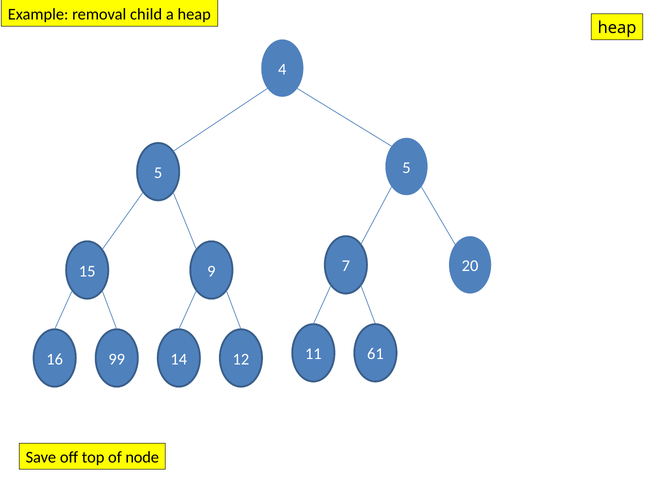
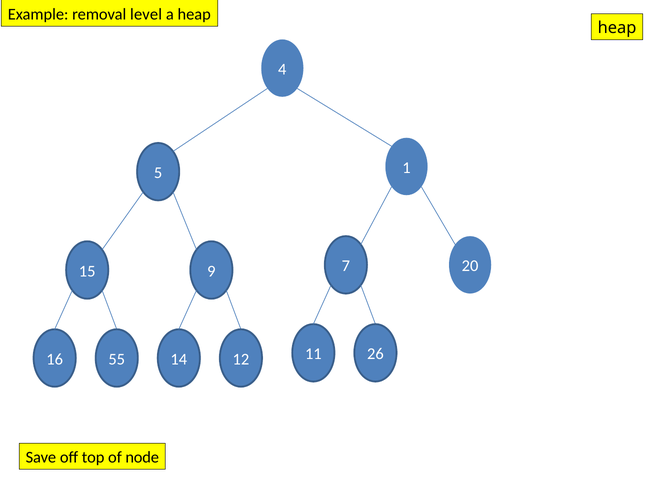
child: child -> level (146, 14)
5 5: 5 -> 1 (406, 168)
61: 61 -> 26 (375, 354)
99: 99 -> 55 (117, 359)
